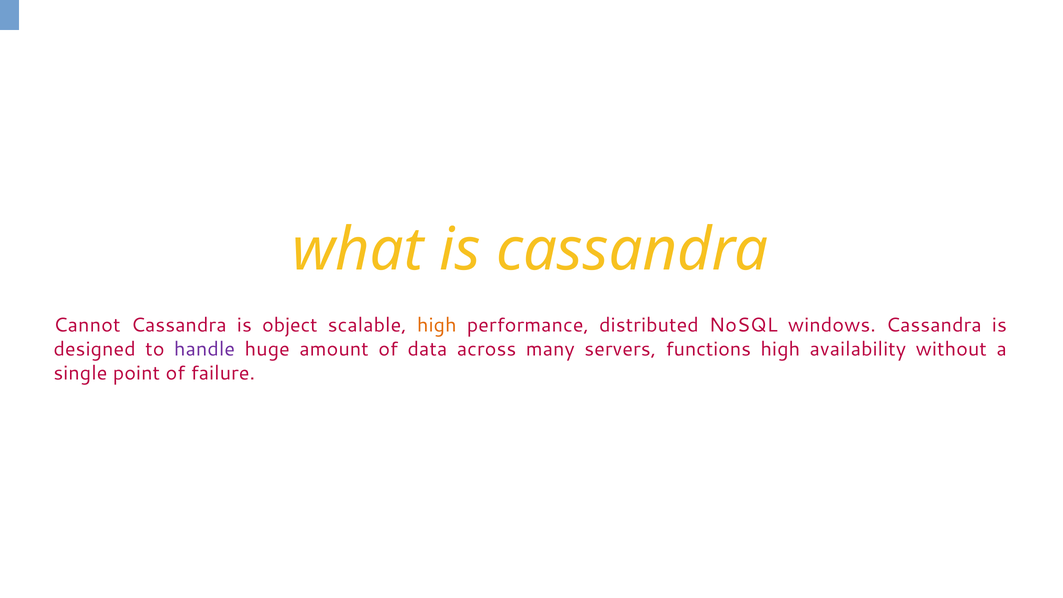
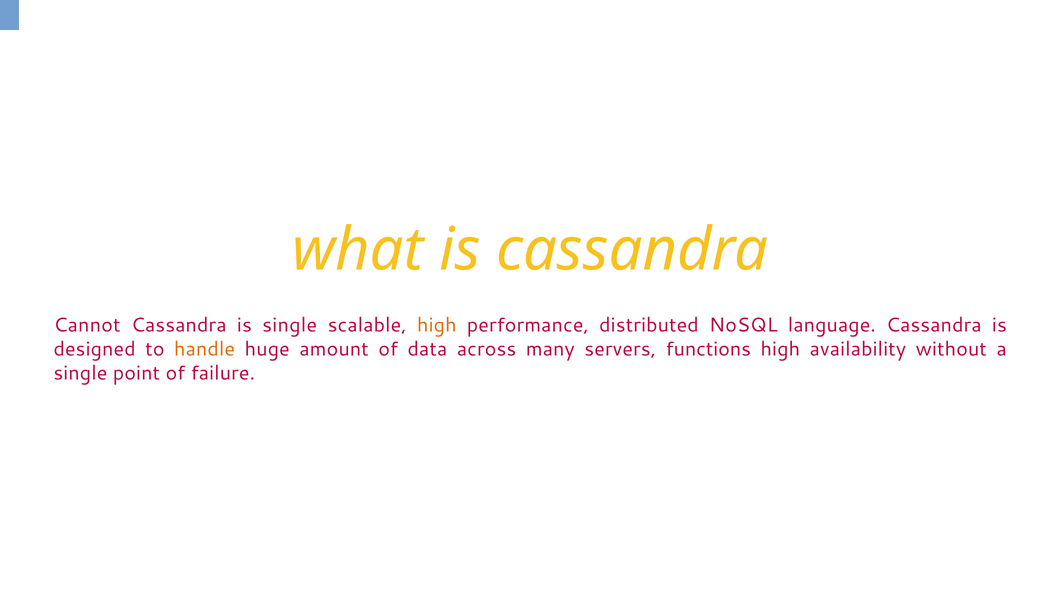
is object: object -> single (290, 325)
windows: windows -> language (832, 325)
handle colour: purple -> orange (205, 349)
